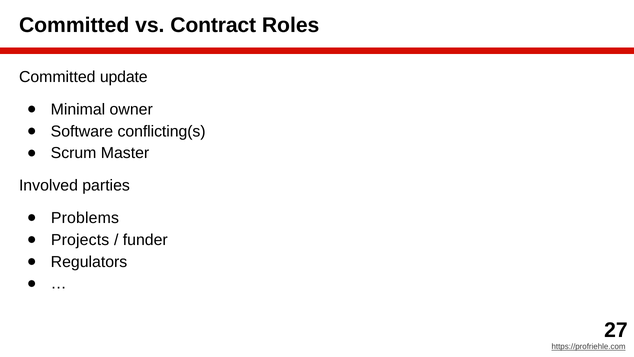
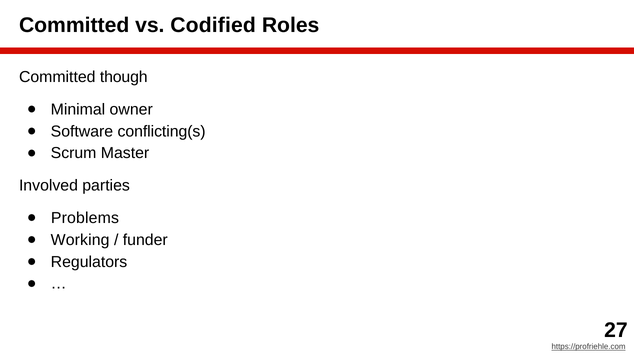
Contract: Contract -> Codified (213, 25)
update: update -> though (124, 77)
Projects: Projects -> Working (80, 240)
